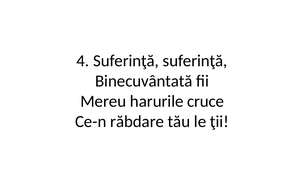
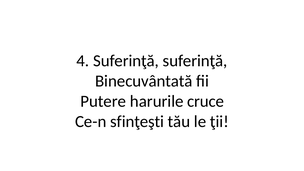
Mereu: Mereu -> Putere (103, 101)
răbdare: răbdare -> sfinţeşti (137, 122)
